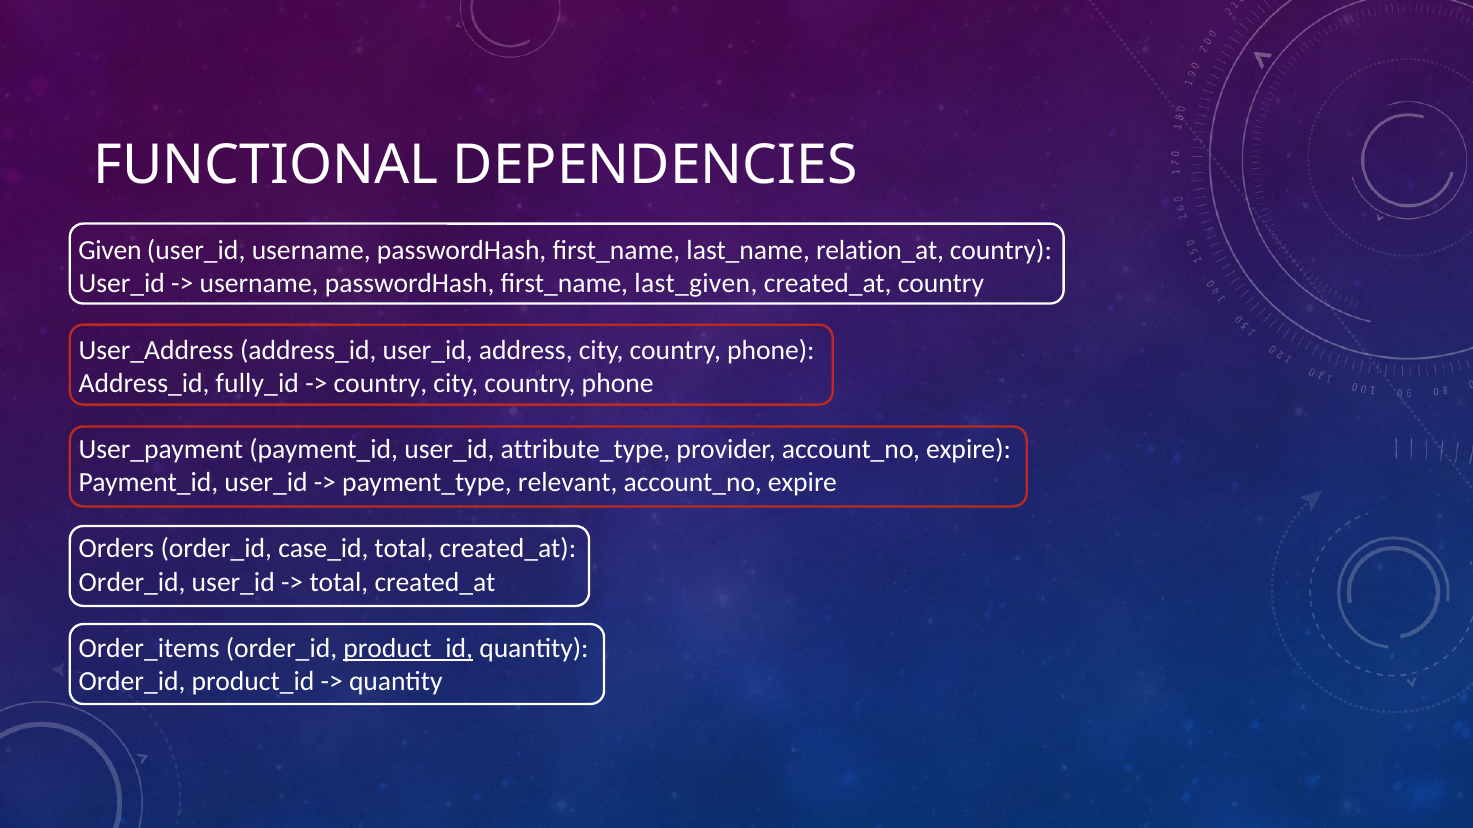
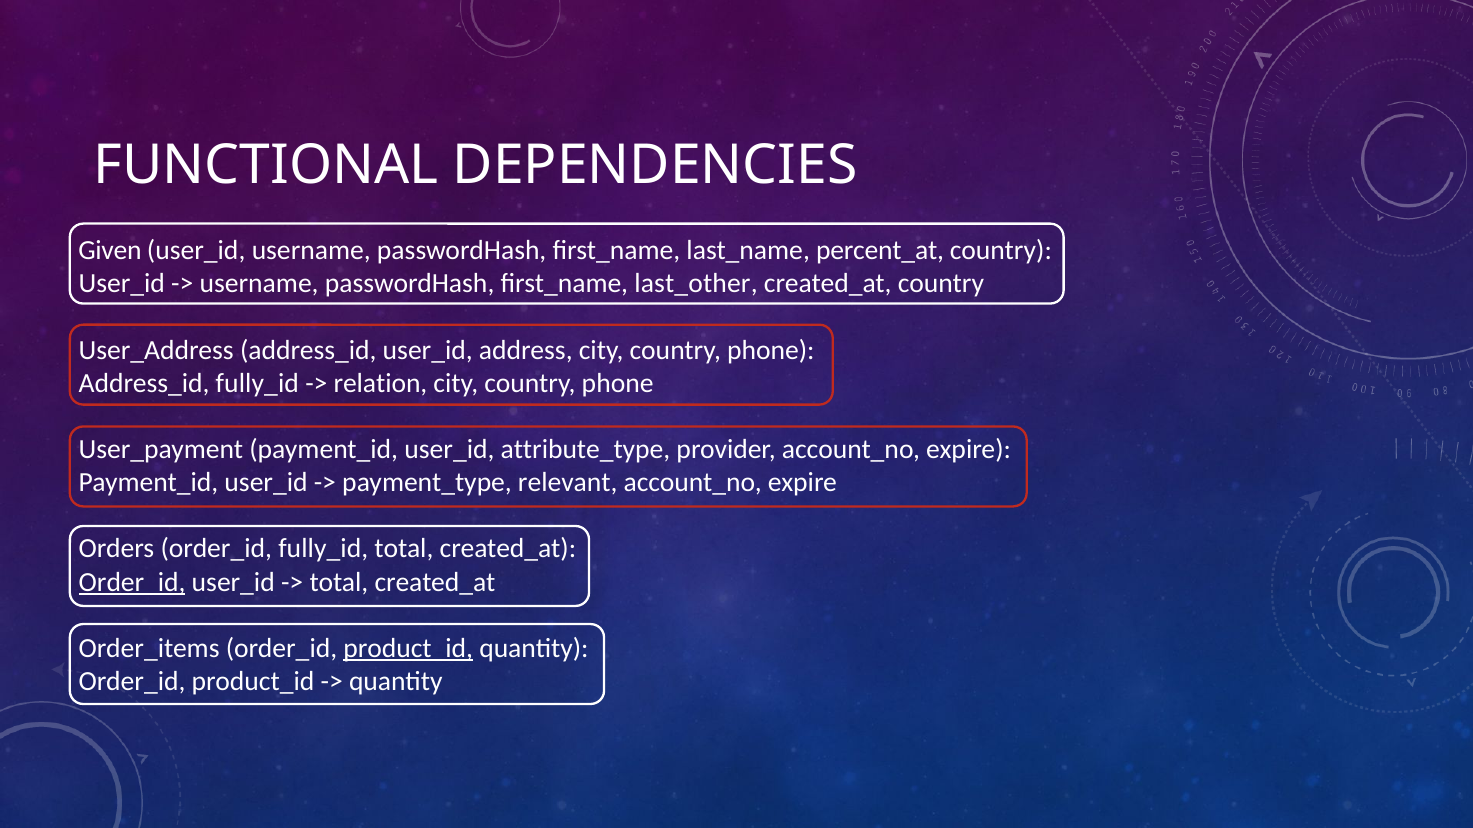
relation_at: relation_at -> percent_at (880, 251)
last_given: last_given -> last_other (696, 284)
country: country -> relation (380, 384)
order_id case_id: case_id -> fully_id (323, 549)
Order_id underline: none -> present (132, 582)
